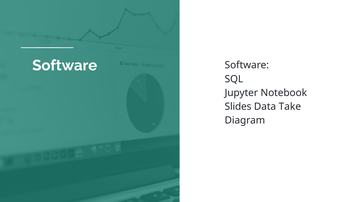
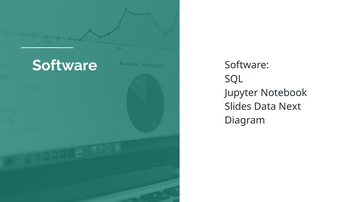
Take: Take -> Next (290, 106)
